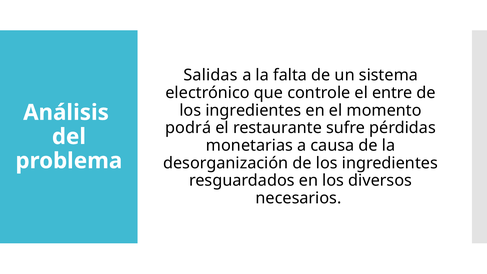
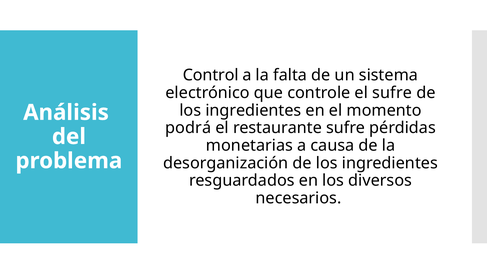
Salidas: Salidas -> Control (211, 75)
el entre: entre -> sufre (392, 93)
